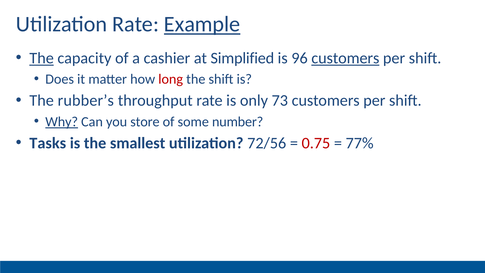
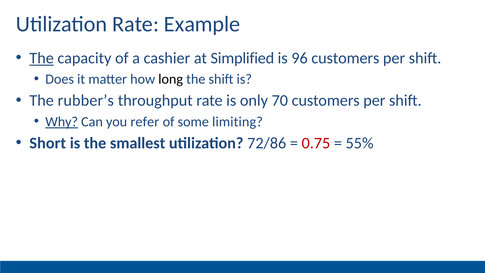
Example underline: present -> none (202, 24)
customers underline: present -> none (345, 58)
long colour: red -> black (171, 79)
73: 73 -> 70 (280, 101)
store: store -> refer (145, 122)
number: number -> limiting (238, 122)
Tasks: Tasks -> Short (48, 143)
72/56: 72/56 -> 72/86 (267, 143)
77%: 77% -> 55% (360, 143)
